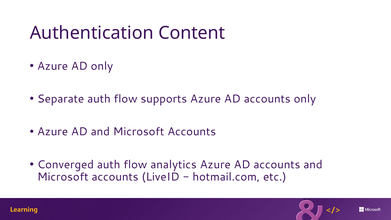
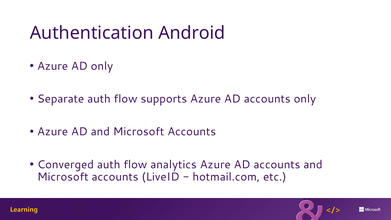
Content: Content -> Android (192, 33)
